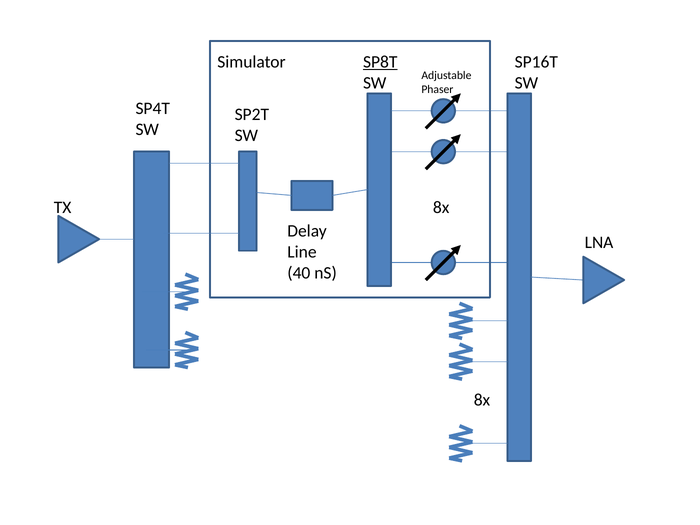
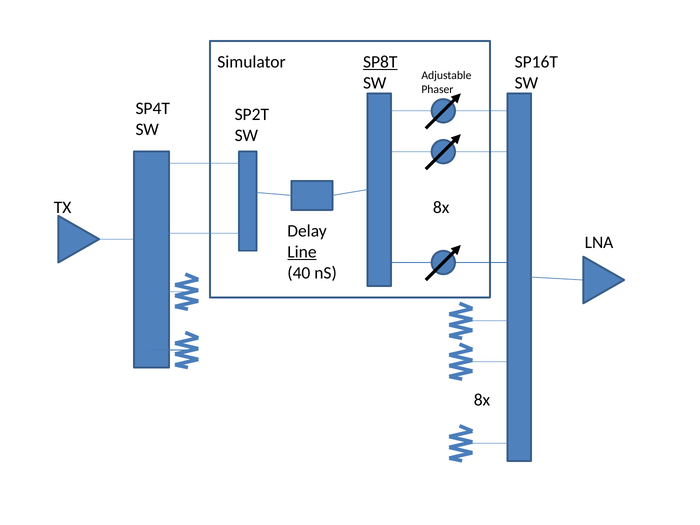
Line underline: none -> present (302, 252)
